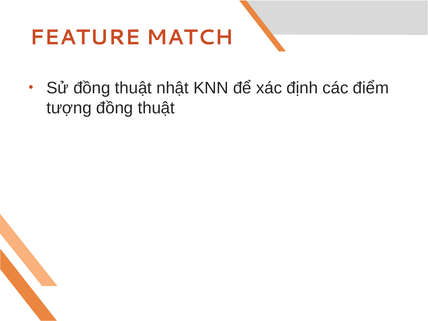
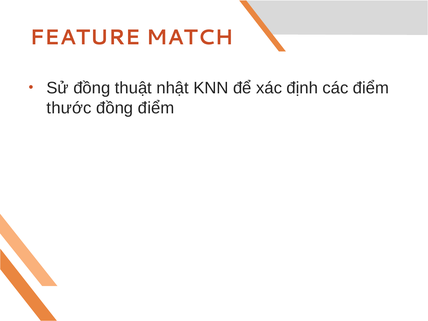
tượng: tượng -> thước (69, 108)
thuật: thuật -> điểm (156, 108)
